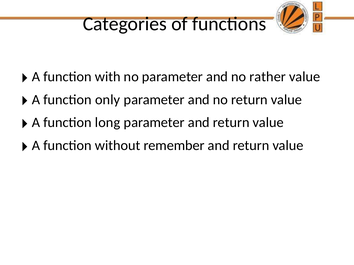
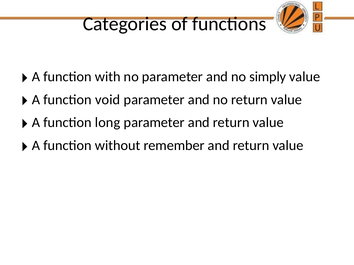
rather: rather -> simply (268, 77)
only: only -> void (108, 100)
